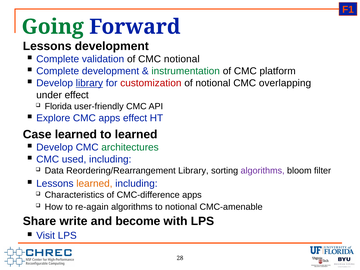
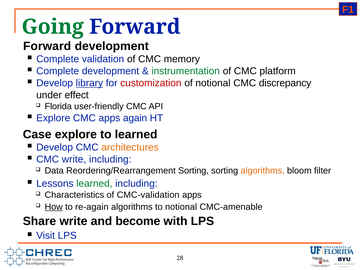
Lessons: Lessons -> Forward (47, 46)
CMC notional: notional -> memory (182, 59)
overlapping: overlapping -> discrepancy (285, 83)
apps effect: effect -> again (135, 118)
Case learned: learned -> explore (76, 134)
architectures colour: green -> orange (130, 147)
CMC used: used -> write (74, 159)
Reordering/Rearrangement Library: Library -> Sorting (193, 171)
algorithms colour: purple -> orange (263, 171)
learned colour: orange -> green (94, 184)
CMC-difference: CMC-difference -> CMC-validation (148, 195)
How underline: none -> present (54, 207)
